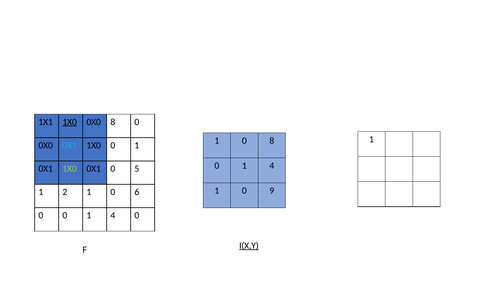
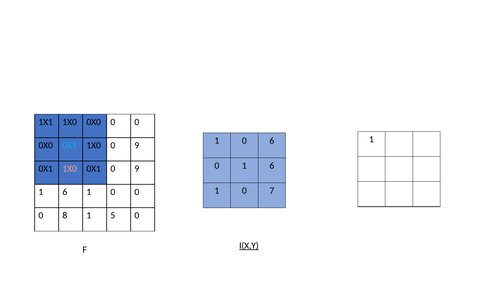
1X0 underline: present -> none (70, 122)
0X0 8: 8 -> 0 (113, 122)
0 8: 8 -> 6 (272, 140)
1X0 0 1: 1 -> 9 (137, 145)
4: 4 -> 6 (272, 165)
1X0 colour: light green -> pink (70, 168)
0X1 0 5: 5 -> 9 (137, 168)
9: 9 -> 7 (272, 190)
2: 2 -> 6 (65, 192)
1 0 6: 6 -> 0 (137, 192)
0 0: 0 -> 8 (65, 215)
4: 4 -> 5 (113, 215)
